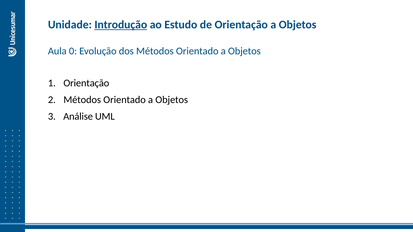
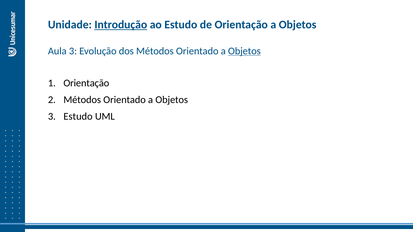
Aula 0: 0 -> 3 (73, 51)
Objetos underline: none -> present (244, 51)
Análise: Análise -> Estudo (78, 117)
